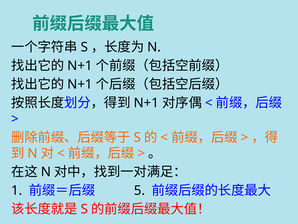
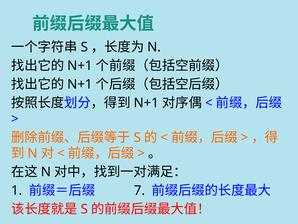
5: 5 -> 7 (140, 190)
